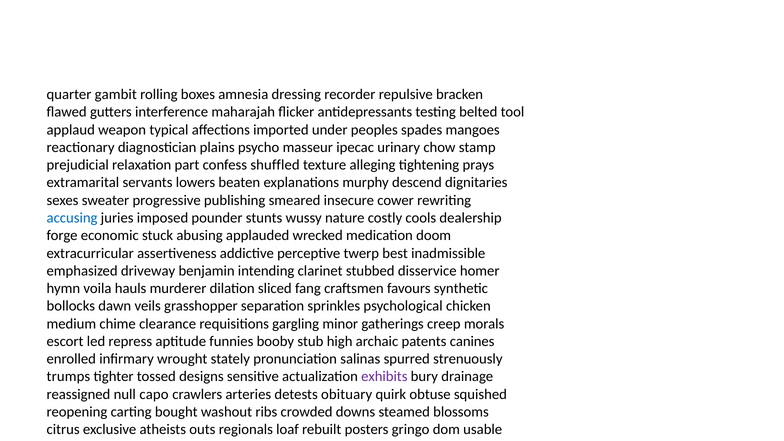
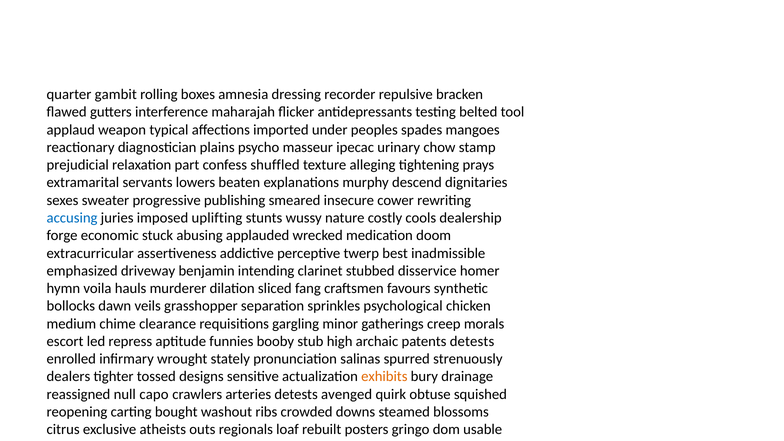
imposed pounder: pounder -> uplifting (217, 218)
patents canines: canines -> detests (472, 341)
trumps: trumps -> dealers (68, 377)
exhibits colour: purple -> orange (384, 377)
detests obituary: obituary -> avenged (347, 394)
